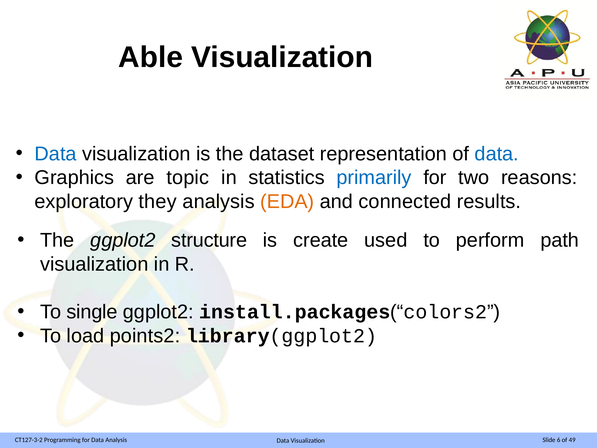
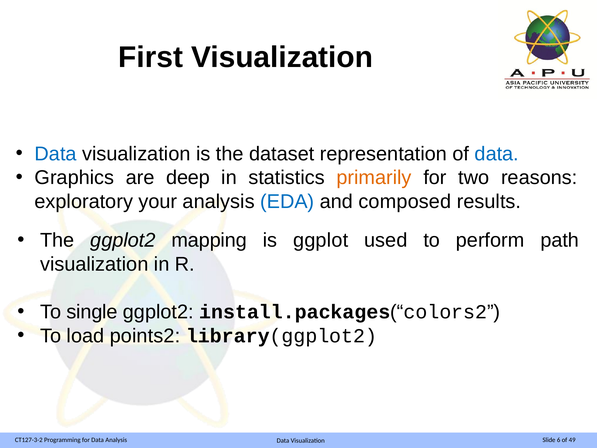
Able: Able -> First (151, 57)
topic: topic -> deep (188, 178)
primarily colour: blue -> orange (374, 178)
they: they -> your (158, 201)
EDA colour: orange -> blue (287, 201)
connected: connected -> composed (405, 201)
structure: structure -> mapping (209, 240)
create: create -> ggplot (321, 240)
